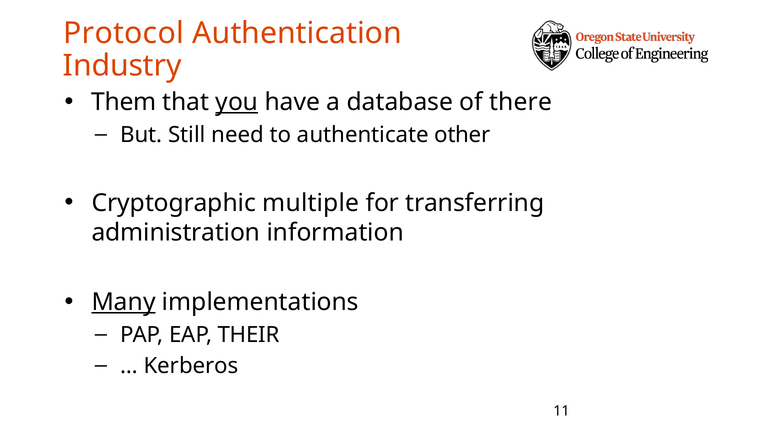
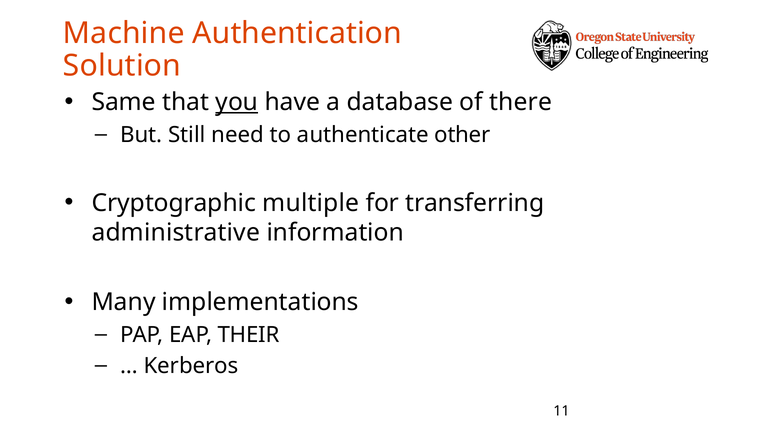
Protocol: Protocol -> Machine (124, 33)
Industry: Industry -> Solution (122, 66)
Them: Them -> Same (124, 102)
administration: administration -> administrative (176, 233)
Many underline: present -> none (124, 302)
